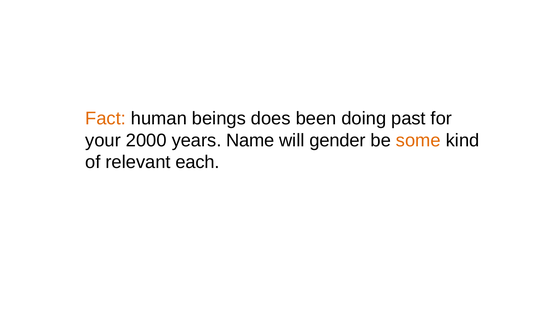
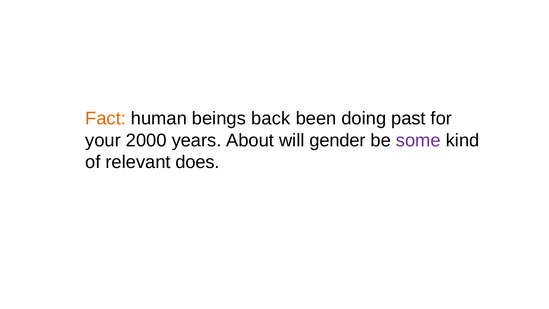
does: does -> back (271, 118)
Name: Name -> About (250, 140)
some colour: orange -> purple (418, 140)
each: each -> does (198, 162)
